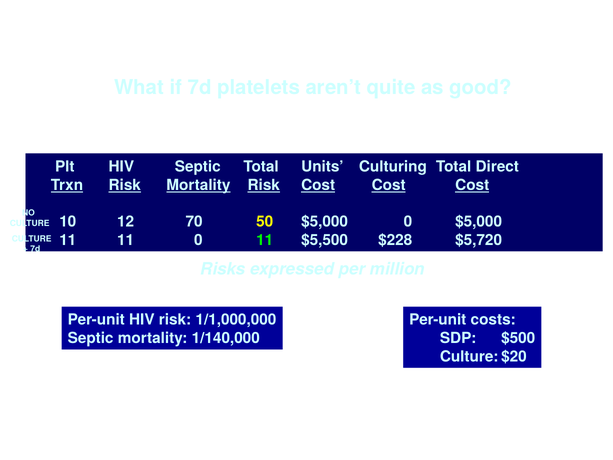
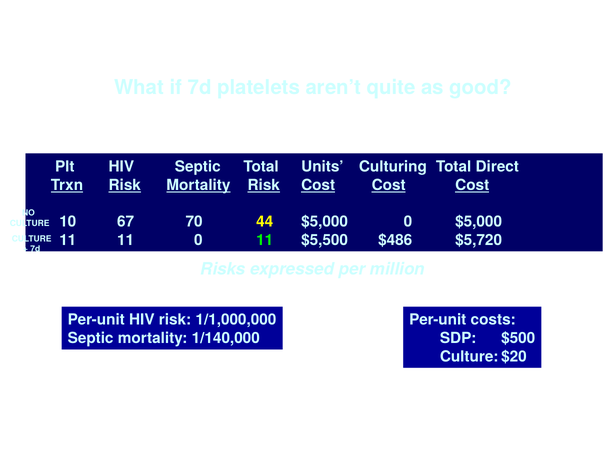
12: 12 -> 67 (126, 222)
50: 50 -> 44 (265, 222)
$228: $228 -> $486 (395, 240)
